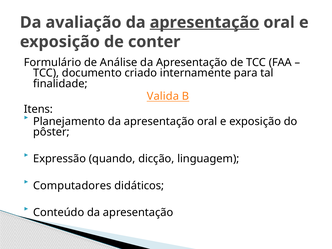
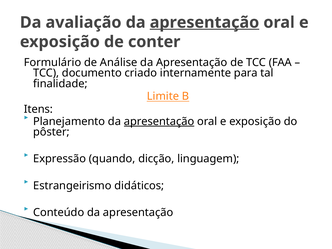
Valida: Valida -> Limite (163, 96)
apresentação underline: none -> present (159, 121)
Computadores: Computadores -> Estrangeirismo (72, 186)
